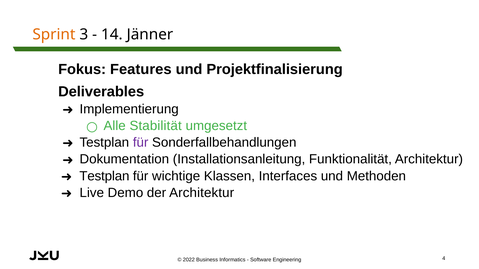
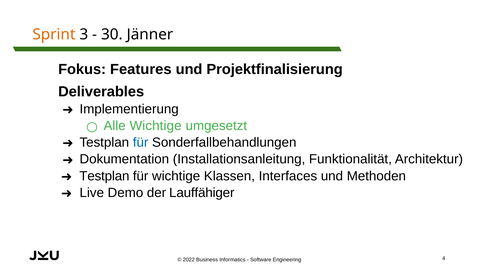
14: 14 -> 30 (112, 35)
Alle Stabilität: Stabilität -> Wichtige (156, 126)
für colour: purple -> blue (141, 143)
der Architektur: Architektur -> Lauffähiger (202, 193)
